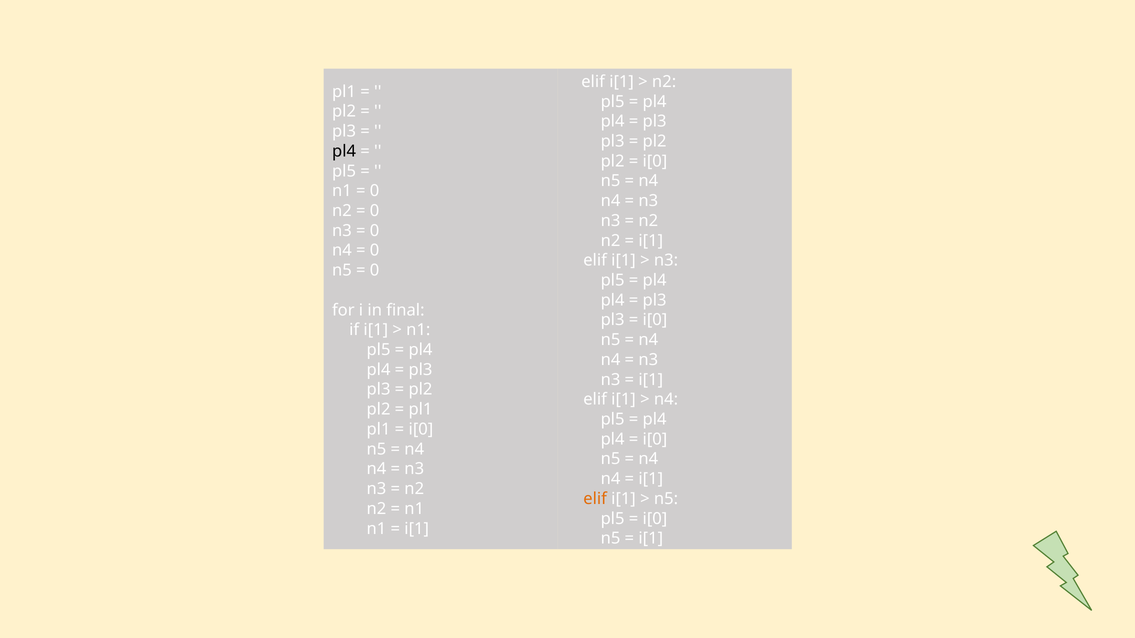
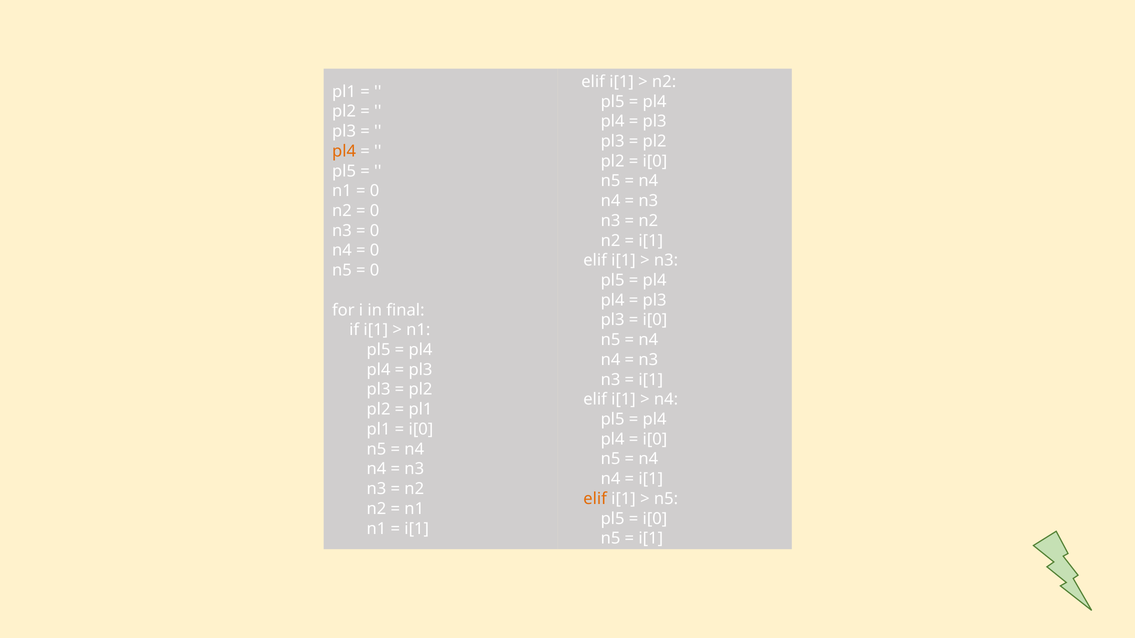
pl4 colour: black -> orange (344, 151)
